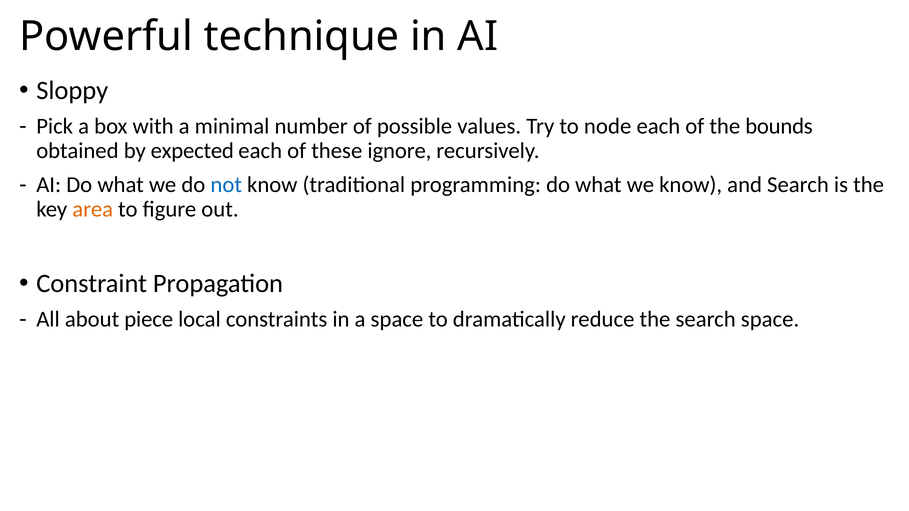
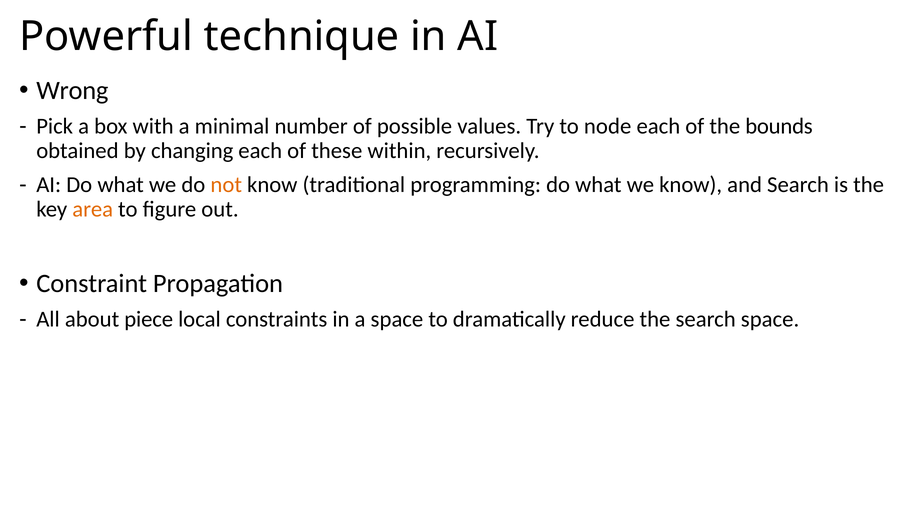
Sloppy: Sloppy -> Wrong (72, 90)
expected: expected -> changing (192, 151)
ignore: ignore -> within (399, 151)
not colour: blue -> orange (226, 185)
